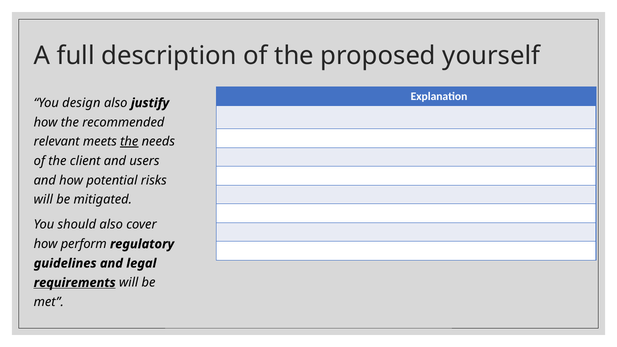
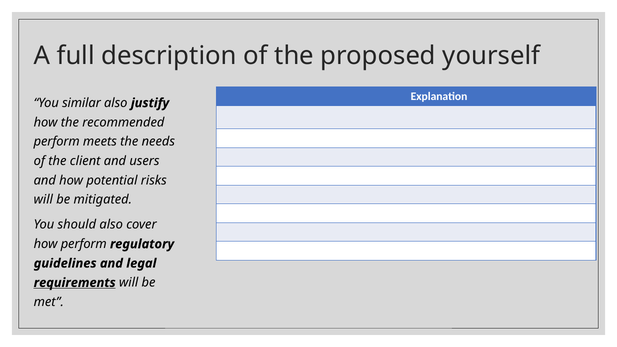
design: design -> similar (81, 103)
relevant: relevant -> perform (57, 142)
the underline: present -> none (129, 142)
